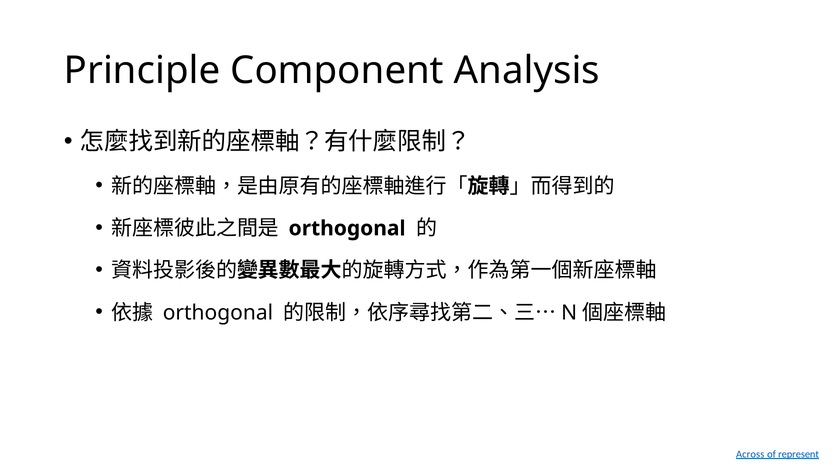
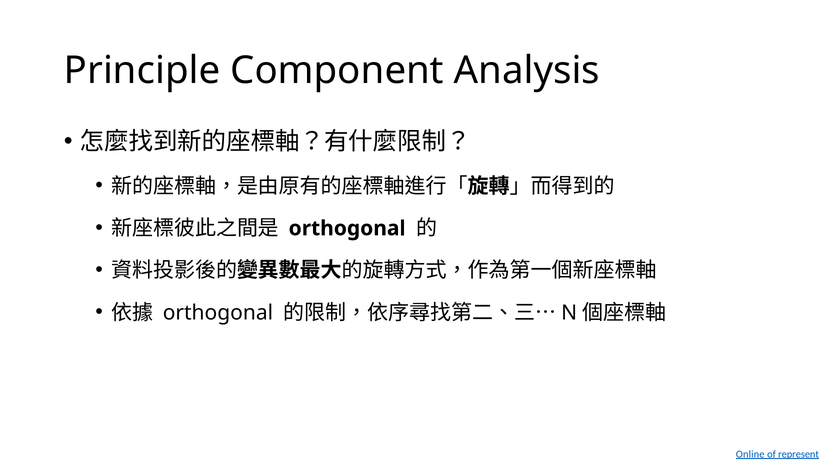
Across: Across -> Online (750, 454)
